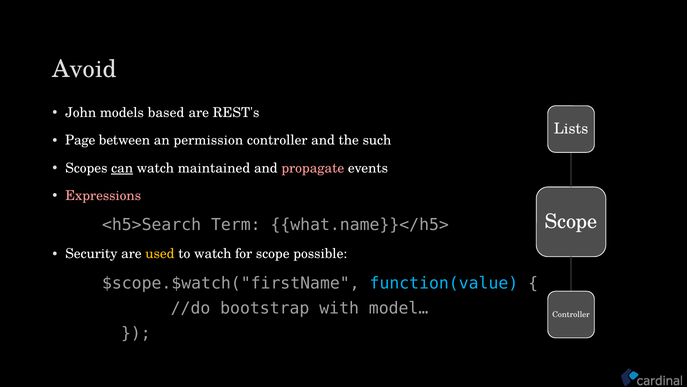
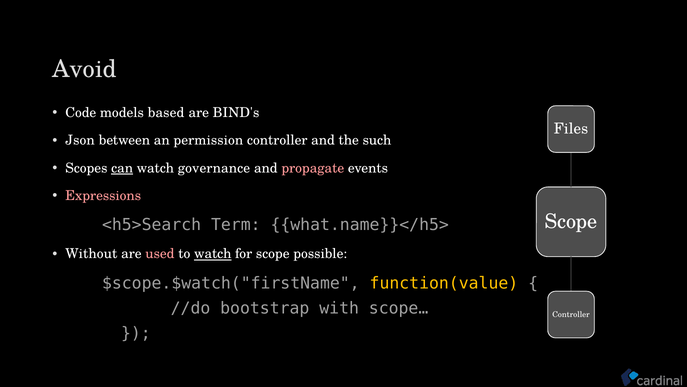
John: John -> Code (81, 113)
REST's: REST's -> BIND's (236, 113)
Lists: Lists -> Files (571, 129)
Page: Page -> Json (80, 140)
maintained: maintained -> governance (214, 168)
Security: Security -> Without (91, 254)
used colour: yellow -> pink (160, 254)
watch underline: none -> present (213, 254)
function(value colour: light blue -> yellow (444, 283)
model…: model… -> scope… (399, 308)
